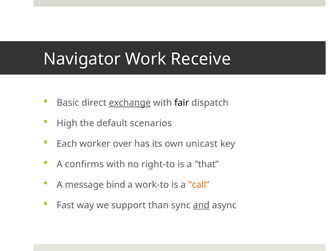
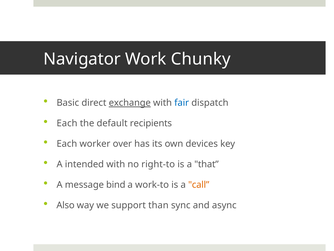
Receive: Receive -> Chunky (201, 59)
fair colour: black -> blue (182, 103)
High: High -> Each (67, 123)
scenarios: scenarios -> recipients (151, 123)
unicast: unicast -> devices (202, 144)
confirms: confirms -> intended (84, 164)
Fast: Fast -> Also (66, 205)
and underline: present -> none (201, 205)
